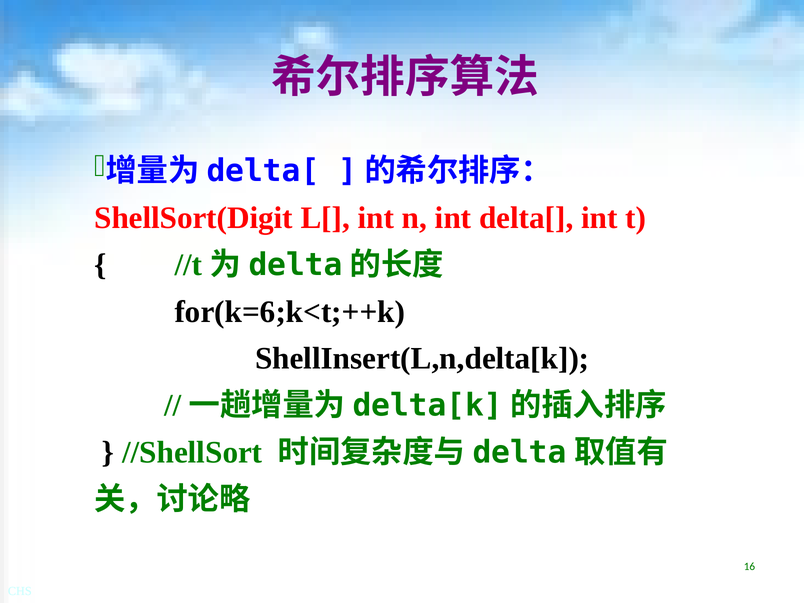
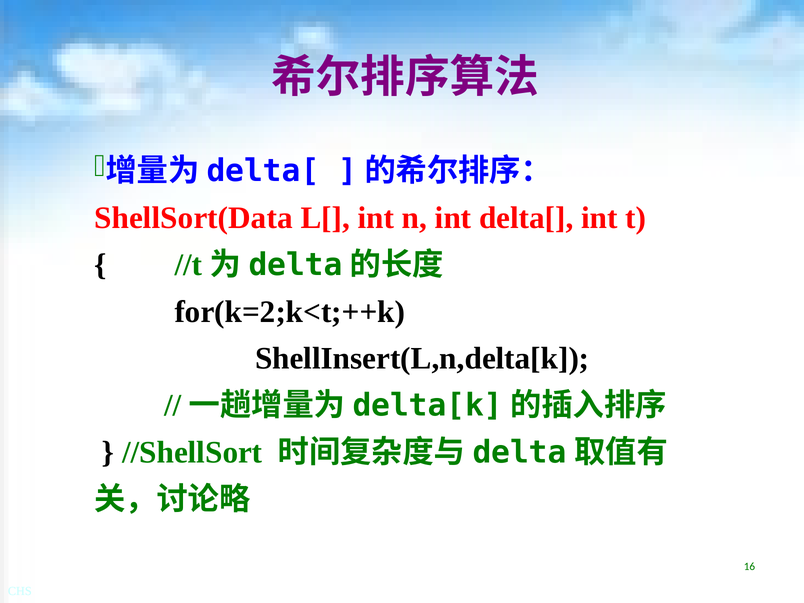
ShellSort(Digit: ShellSort(Digit -> ShellSort(Data (193, 218)
for(k=6;k<t;++k: for(k=6;k<t;++k -> for(k=2;k<t;++k (290, 312)
